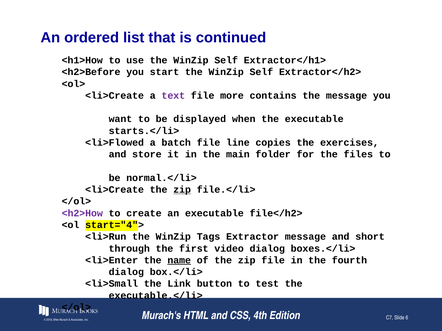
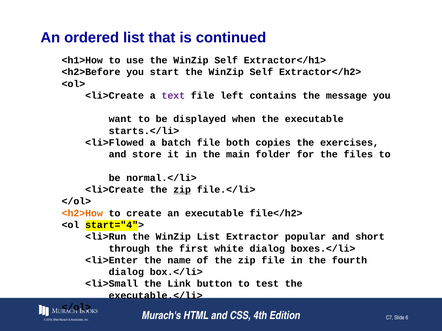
more: more -> left (232, 96)
line: line -> both (238, 143)
<h2>How colour: purple -> orange (82, 213)
WinZip Tags: Tags -> List (209, 237)
Extractor message: message -> popular (305, 237)
video: video -> white (229, 249)
name underline: present -> none (179, 261)
